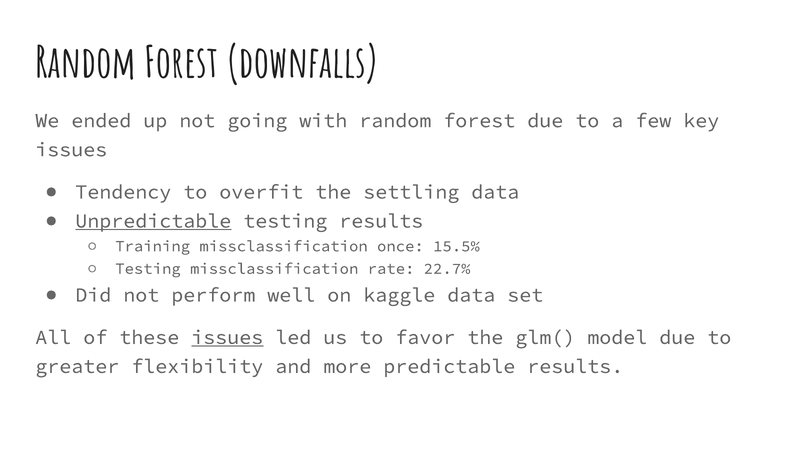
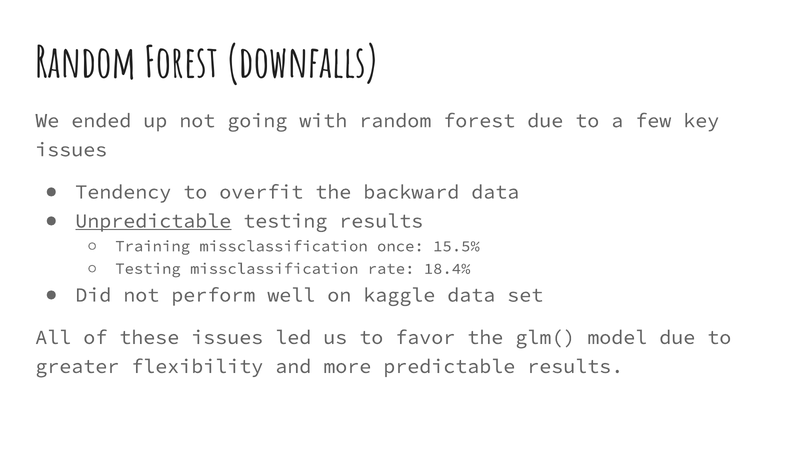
settling: settling -> backward (411, 192)
22.7%: 22.7% -> 18.4% (447, 269)
issues underline: present -> none (227, 337)
